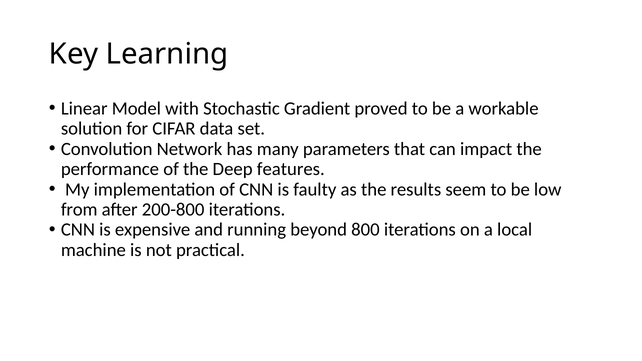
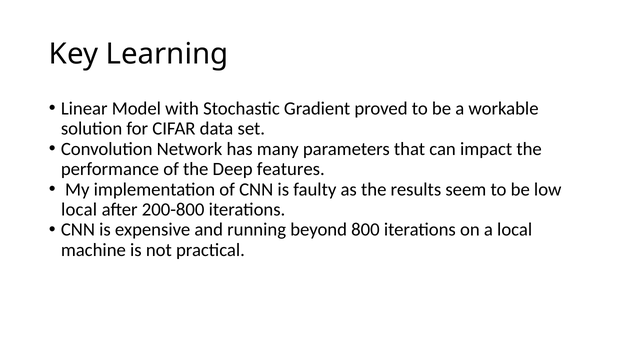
from: from -> local (79, 210)
